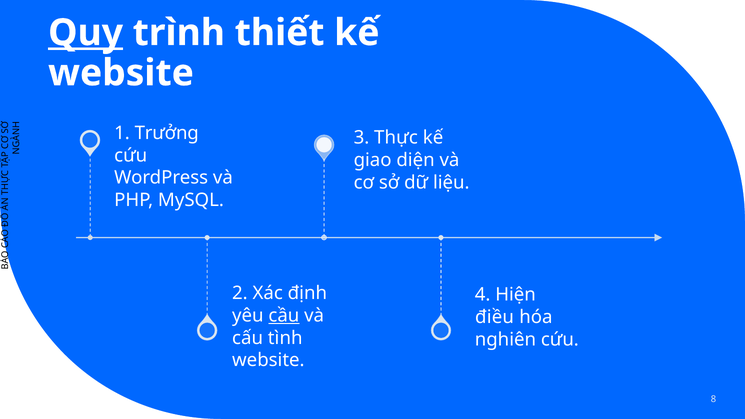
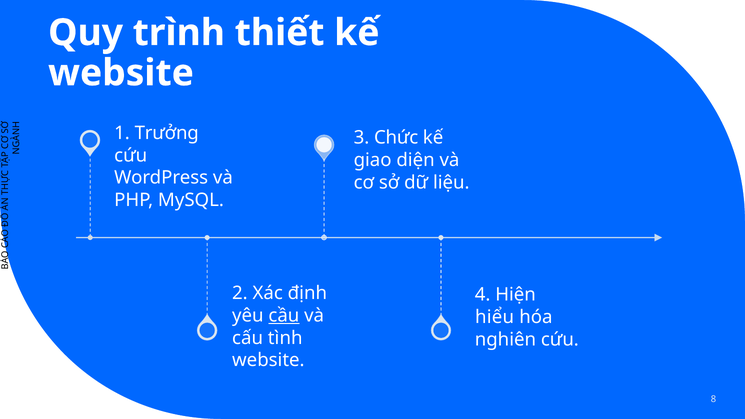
Quy underline: present -> none (86, 33)
Thực: Thực -> Chức (396, 138)
điều: điều -> hiểu (495, 317)
